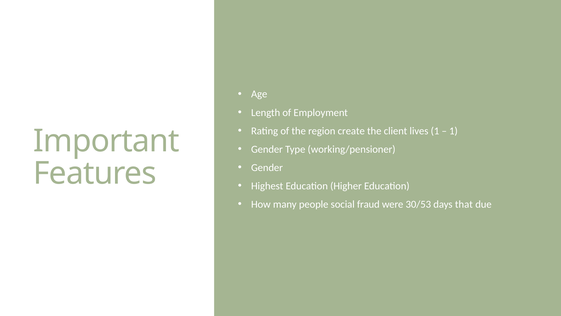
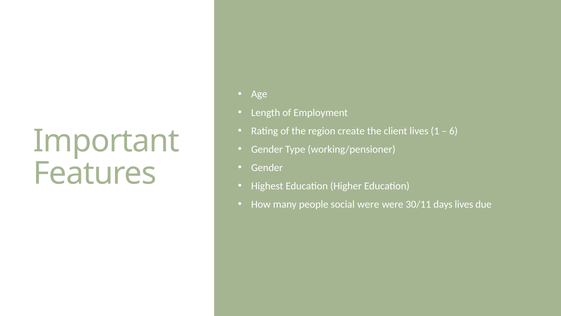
1: 1 -> 6 (453, 131)
social fraud: fraud -> were (368, 204)
30/53: 30/53 -> 30/11 (418, 204)
days that: that -> lives (464, 204)
